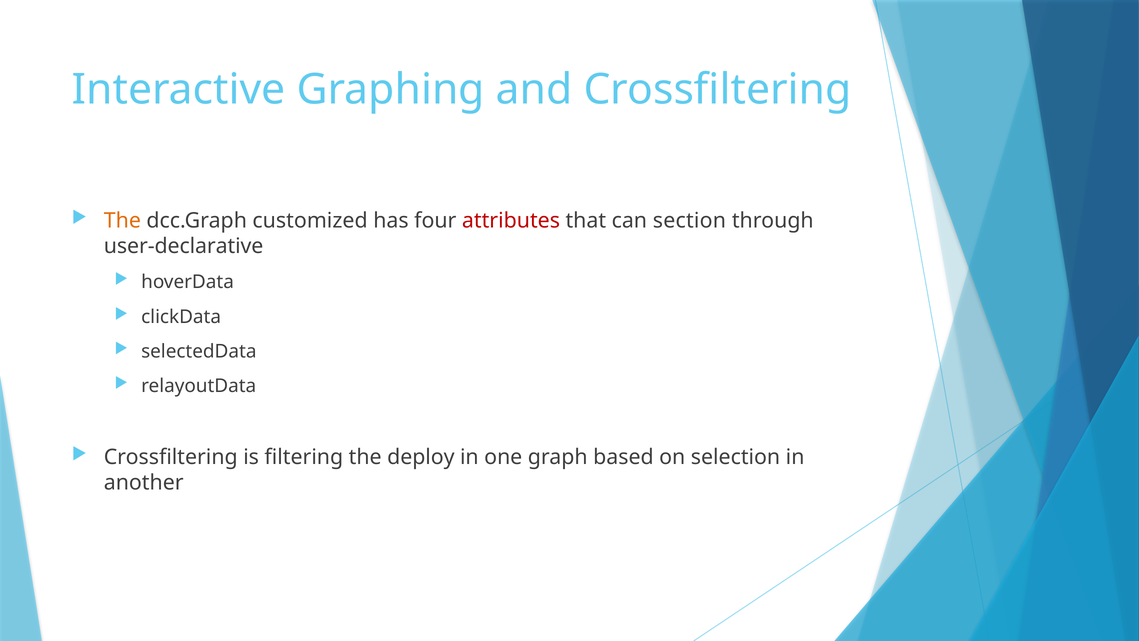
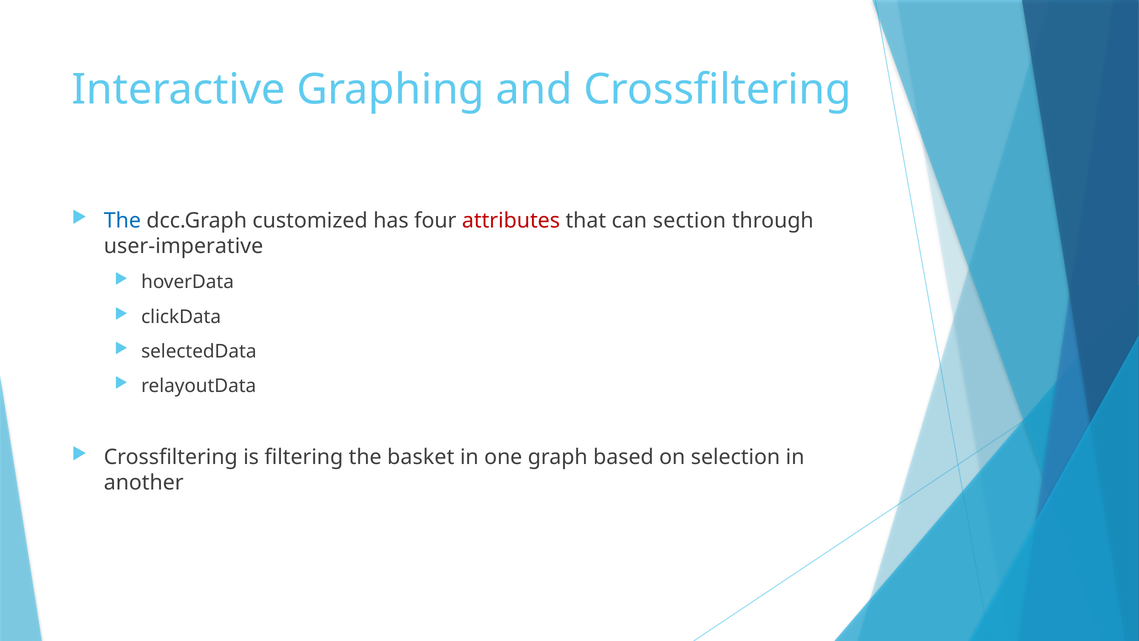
The colour: orange -> blue (122, 220)
user-declarative: user-declarative -> user-imperative (184, 246)
deploy: deploy -> basket (421, 457)
